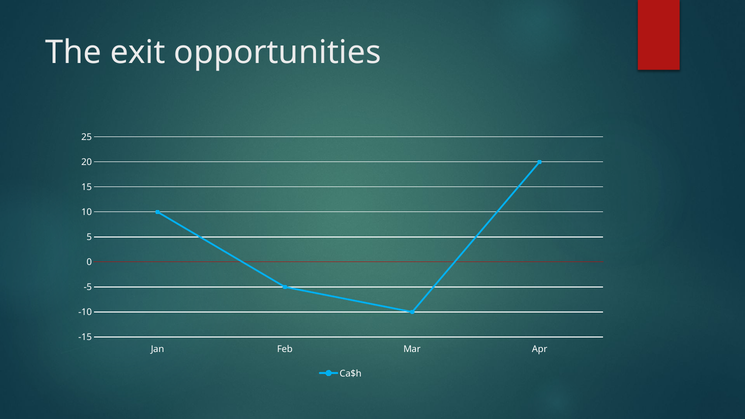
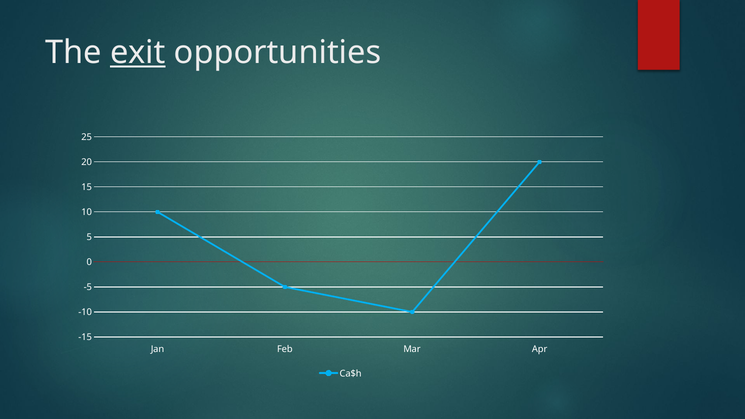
exit underline: none -> present (138, 52)
